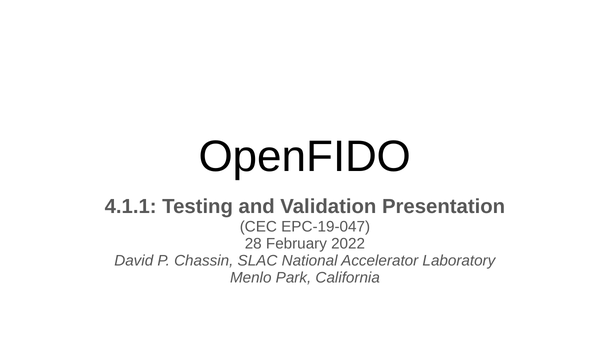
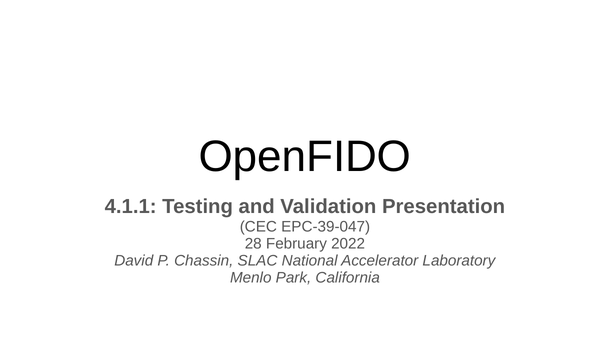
EPC-19-047: EPC-19-047 -> EPC-39-047 (326, 227)
